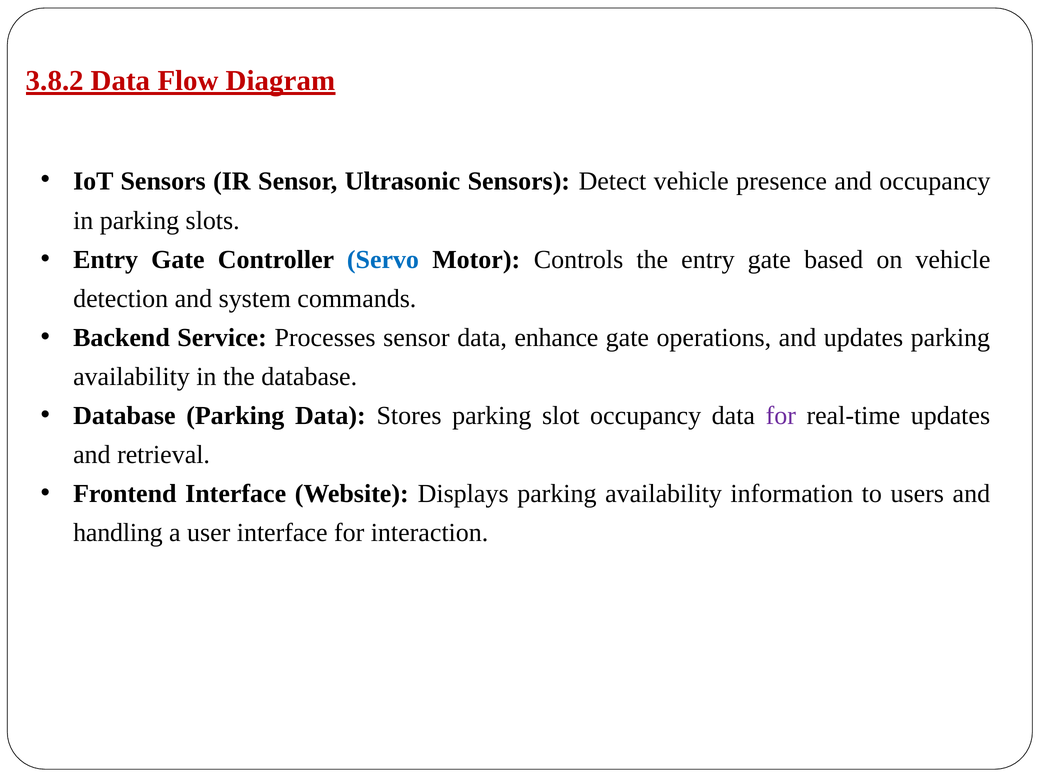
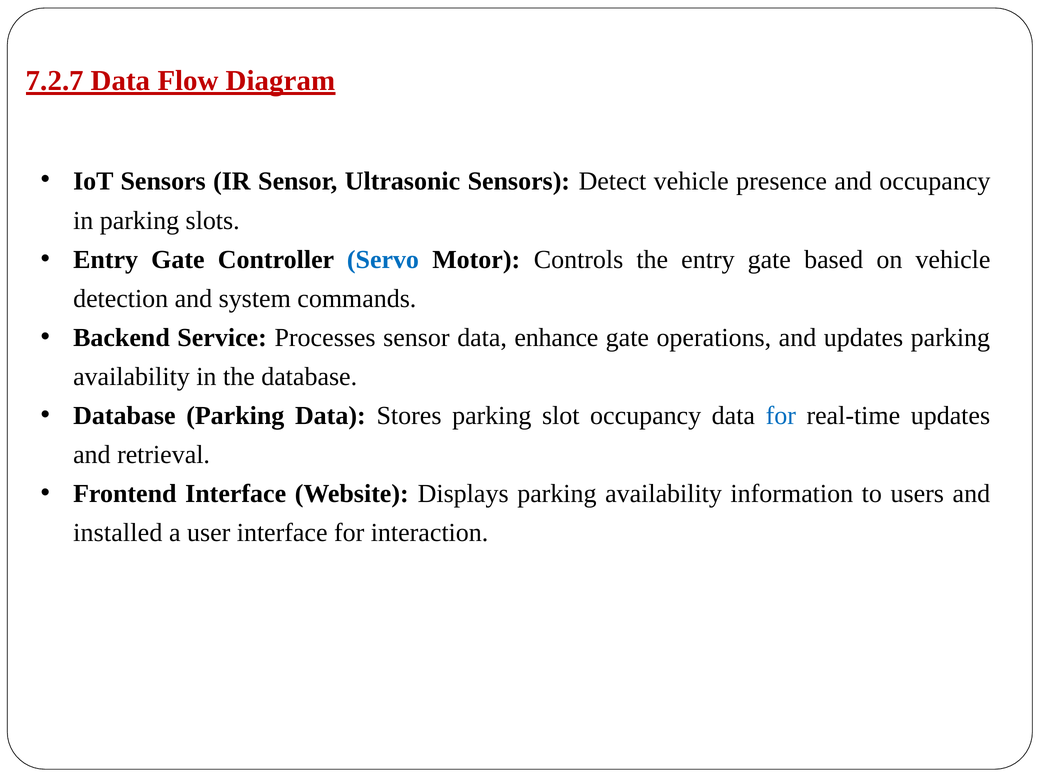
3.8.2: 3.8.2 -> 7.2.7 (55, 81)
for colour: purple -> blue (781, 416)
handling: handling -> installed (118, 532)
